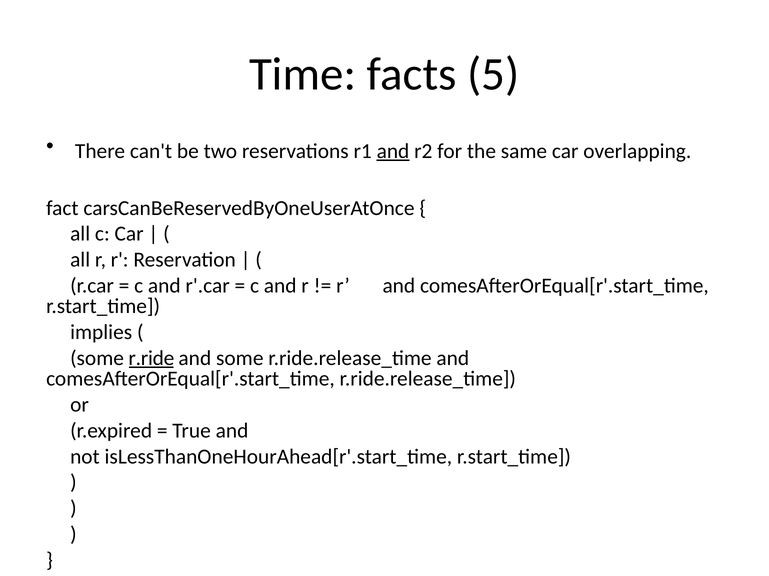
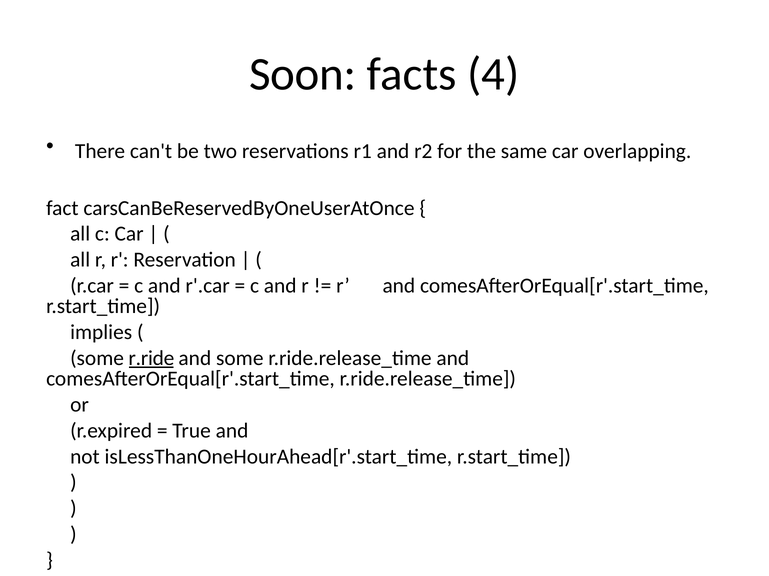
Time: Time -> Soon (303, 74)
5: 5 -> 4 (493, 74)
and underline: present -> none (393, 151)
